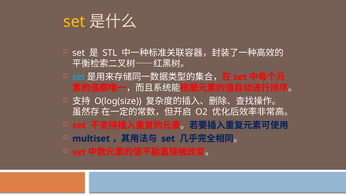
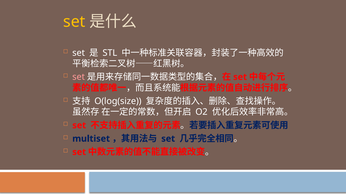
set colour: light blue -> pink (79, 77)
